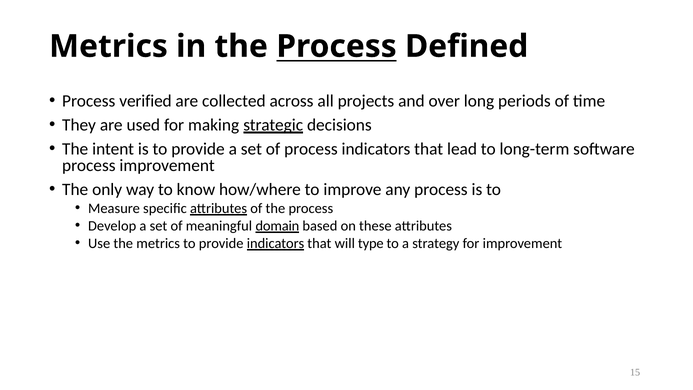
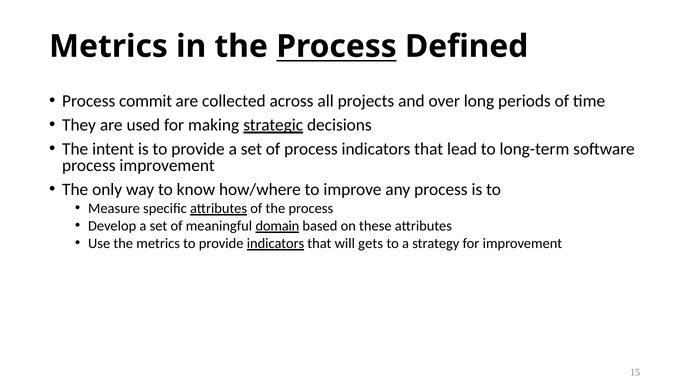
verified: verified -> commit (146, 101)
type: type -> gets (371, 243)
